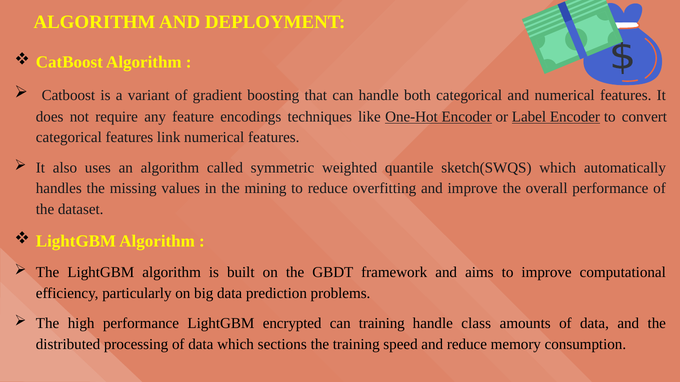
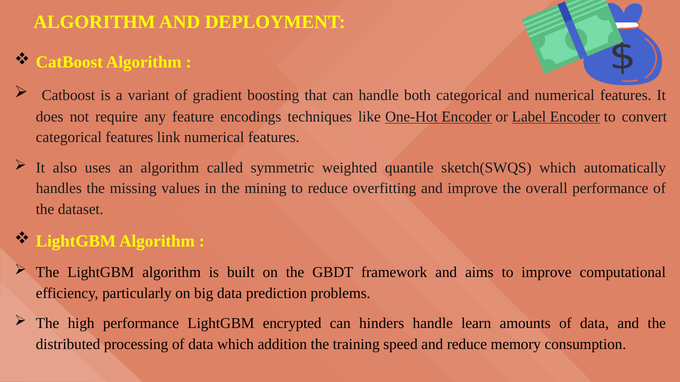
can training: training -> hinders (382, 324)
class: class -> learn (476, 324)
sections: sections -> addition (282, 345)
